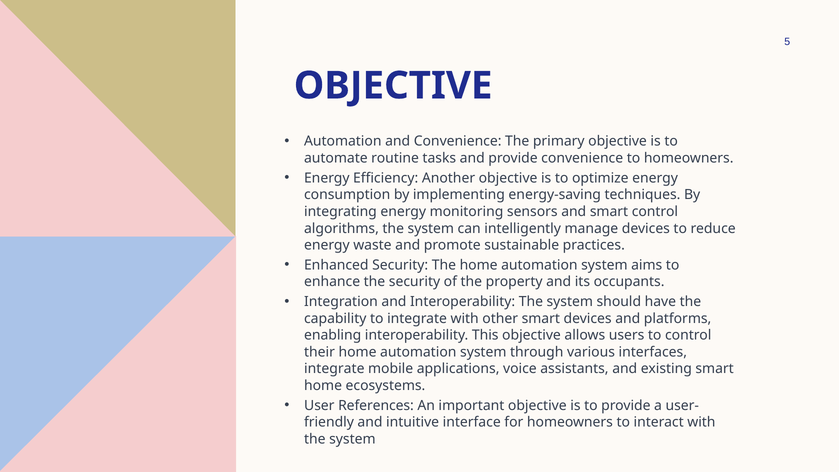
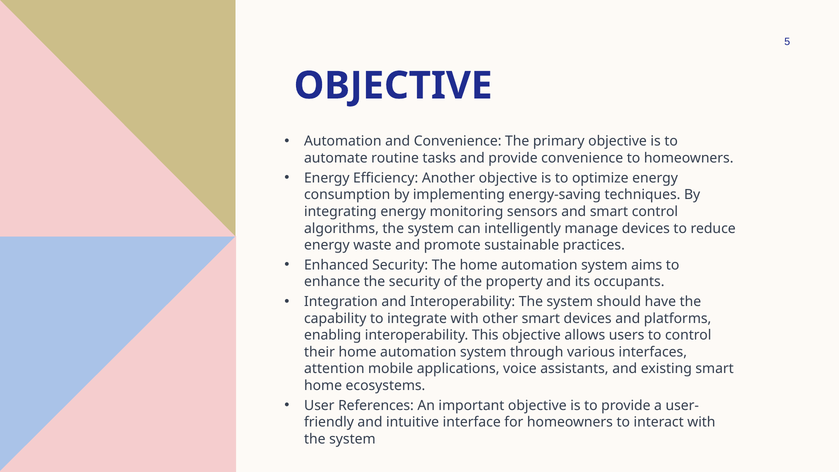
integrate: integrate -> attention (334, 369)
